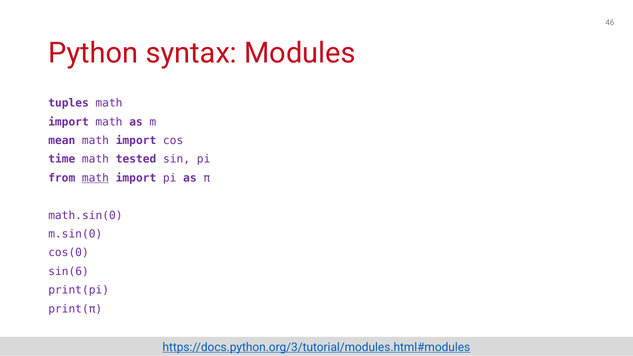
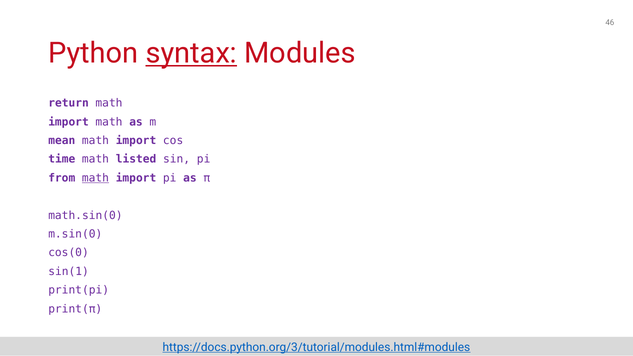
syntax underline: none -> present (191, 53)
tuples: tuples -> return (69, 103)
tested: tested -> listed (136, 159)
sin(6: sin(6 -> sin(1 (69, 272)
